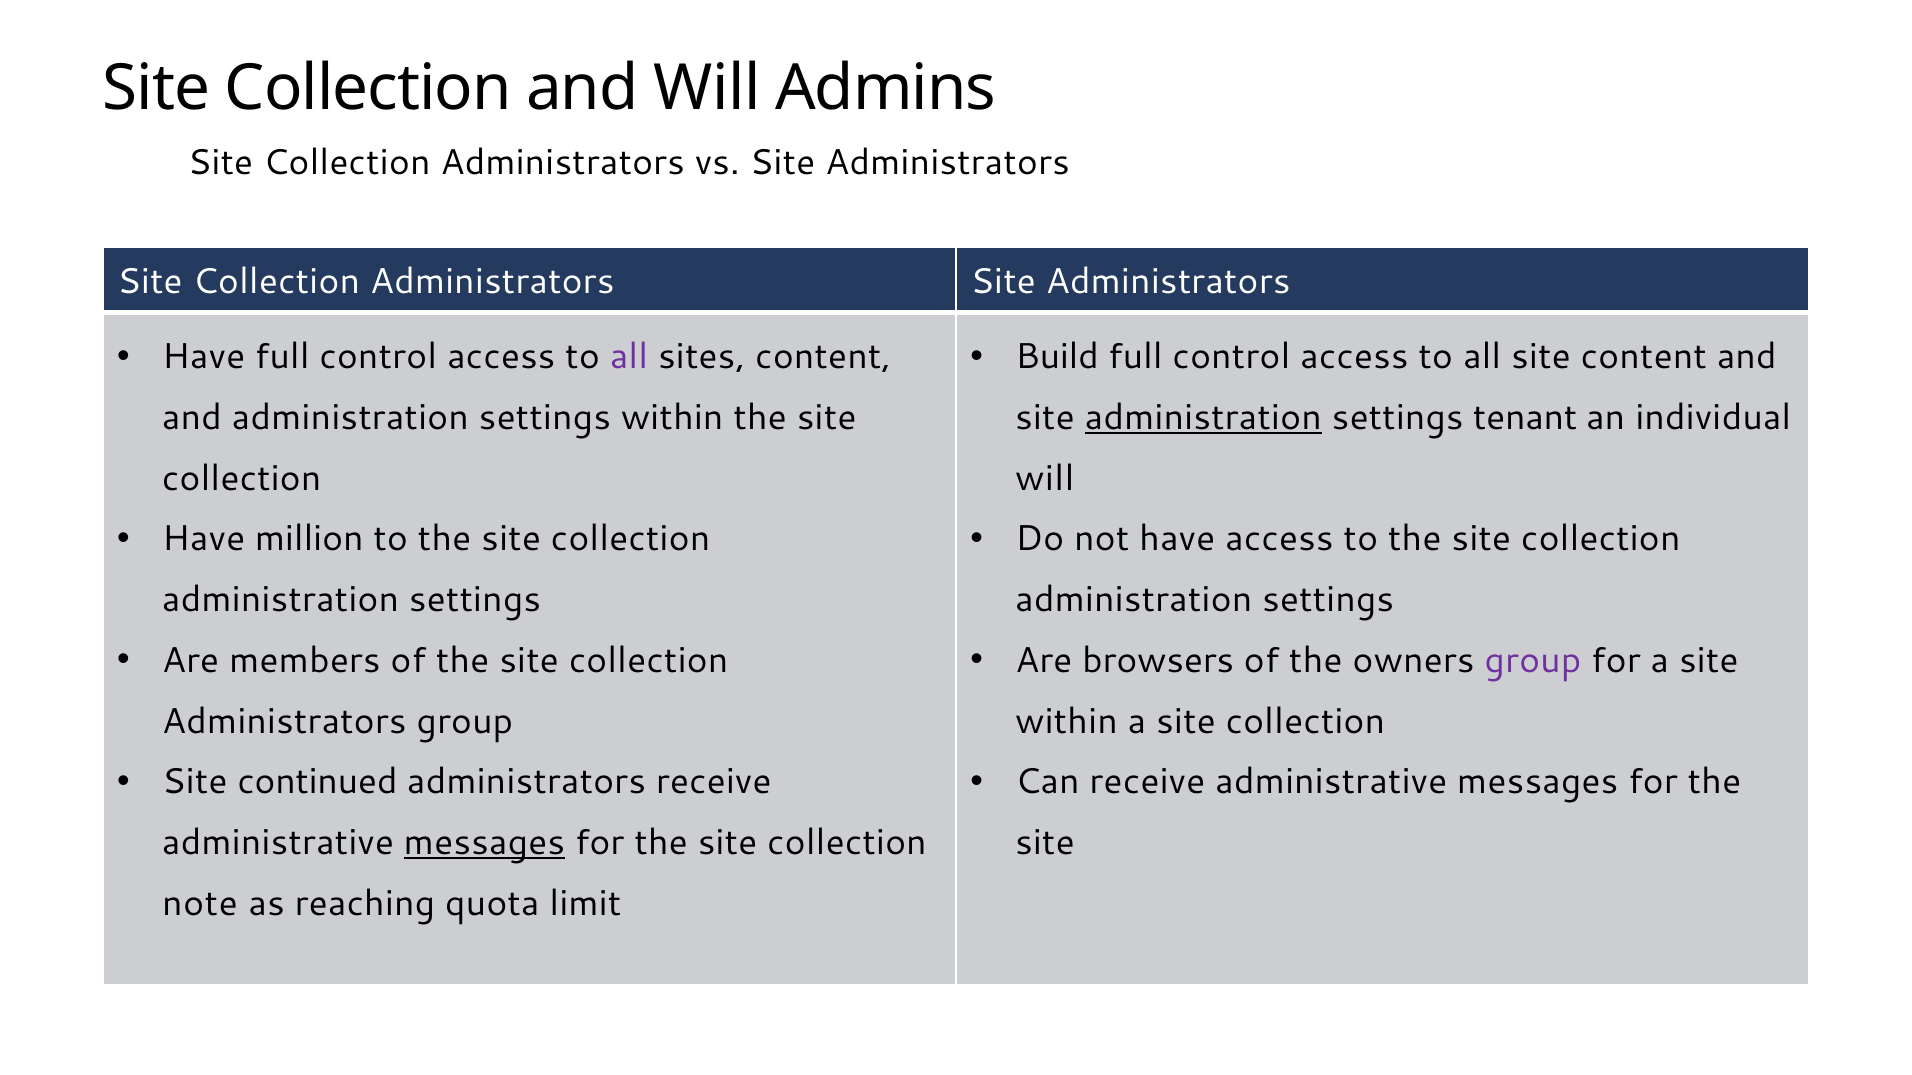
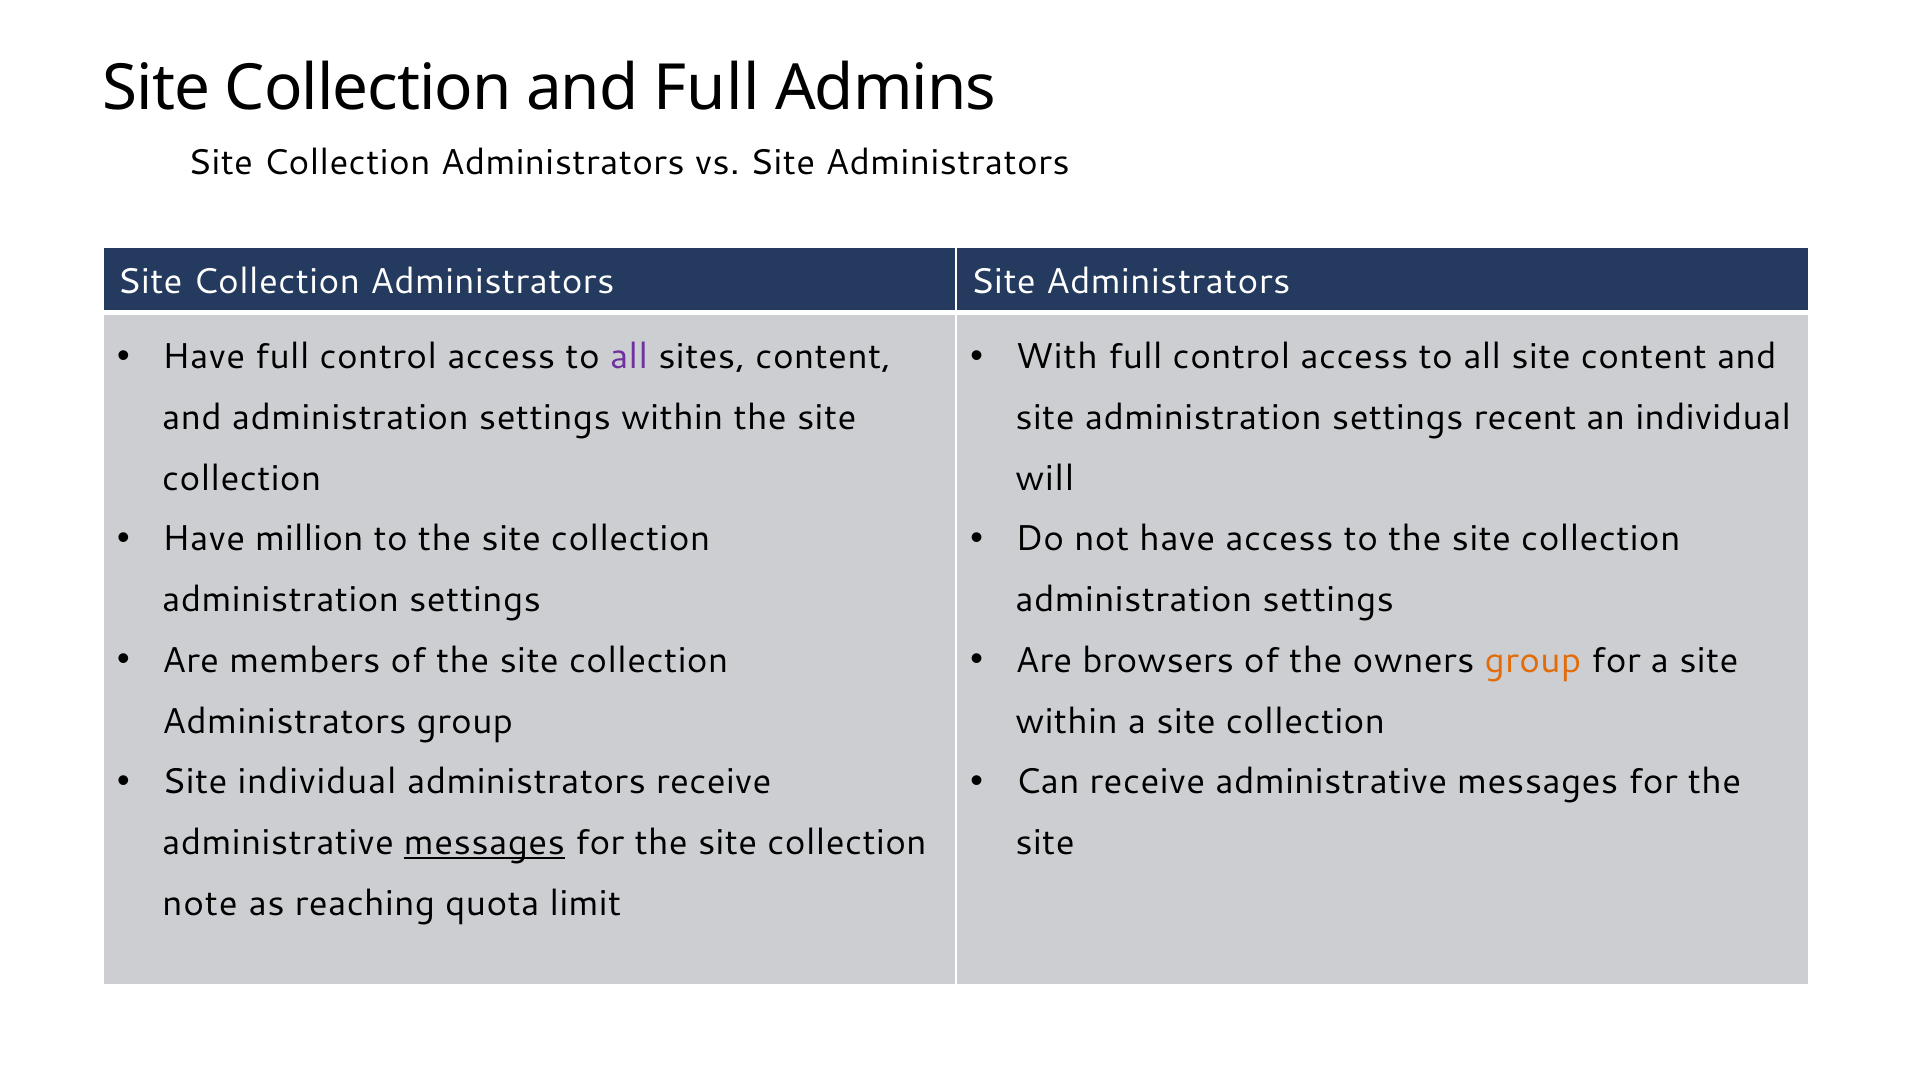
and Will: Will -> Full (707, 88)
Build: Build -> With (1057, 357)
administration underline: present -> none (1203, 418)
tenant: tenant -> recent (1525, 418)
group colour: purple -> orange (1533, 661)
Site continued: continued -> individual (317, 782)
